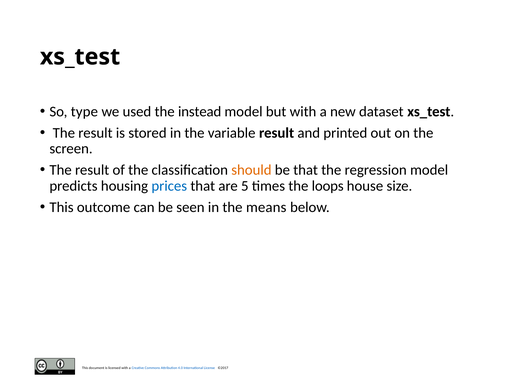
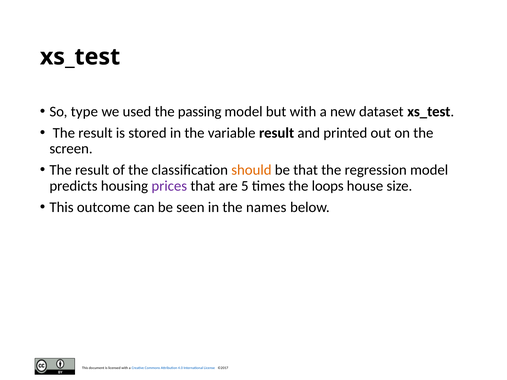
instead: instead -> passing (200, 112)
prices colour: blue -> purple (169, 186)
means: means -> names (266, 207)
